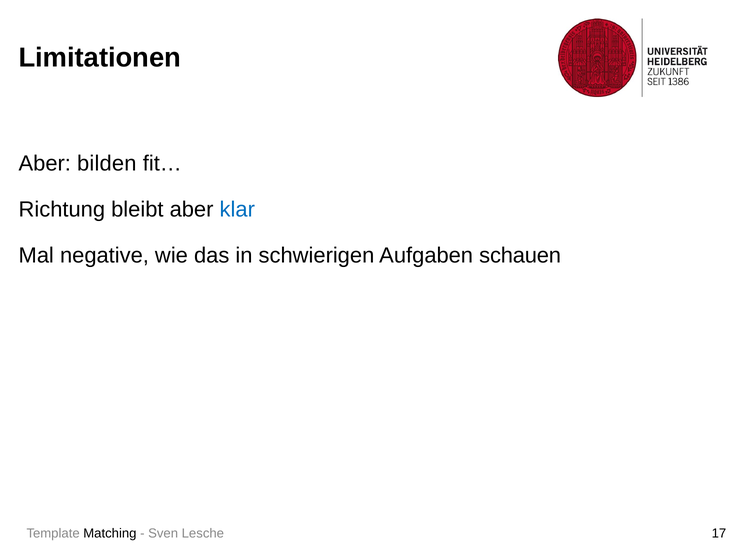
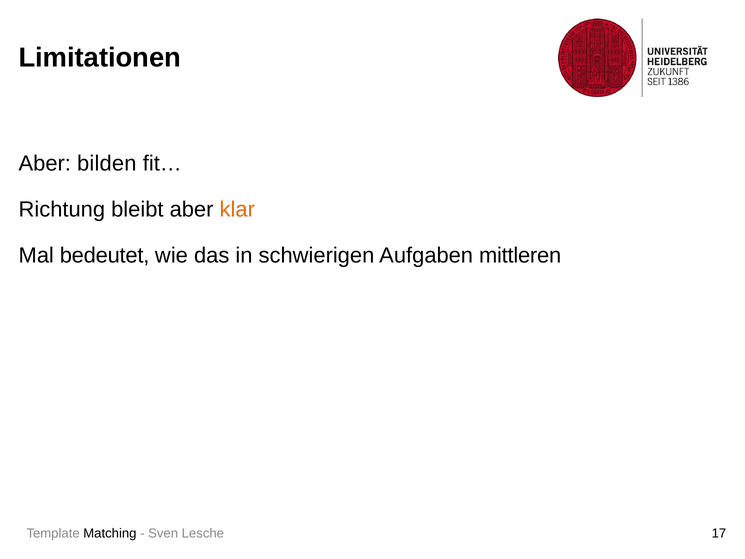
klar colour: blue -> orange (237, 209)
negative: negative -> bedeutet (105, 255)
schauen: schauen -> mittleren (520, 255)
